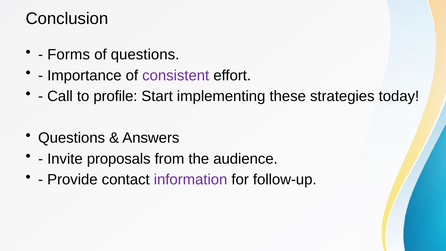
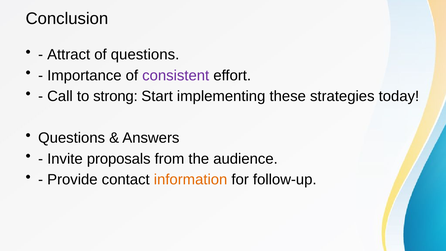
Forms: Forms -> Attract (69, 55)
profile: profile -> strong (115, 96)
information colour: purple -> orange (191, 180)
